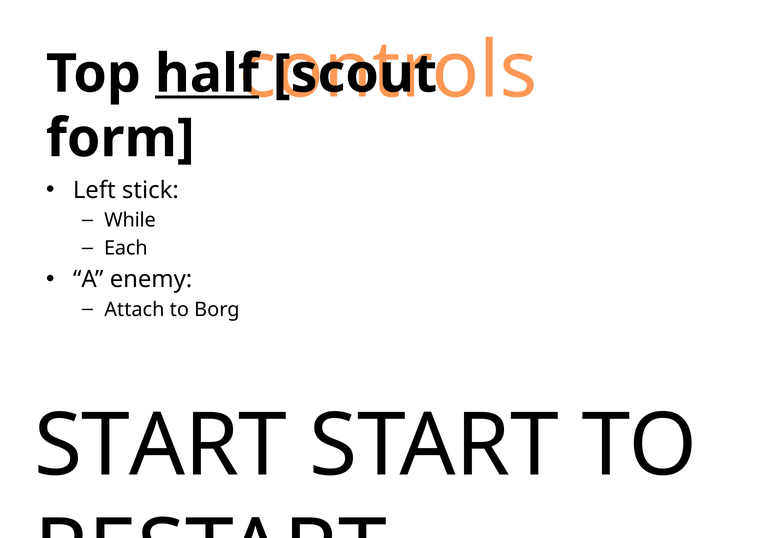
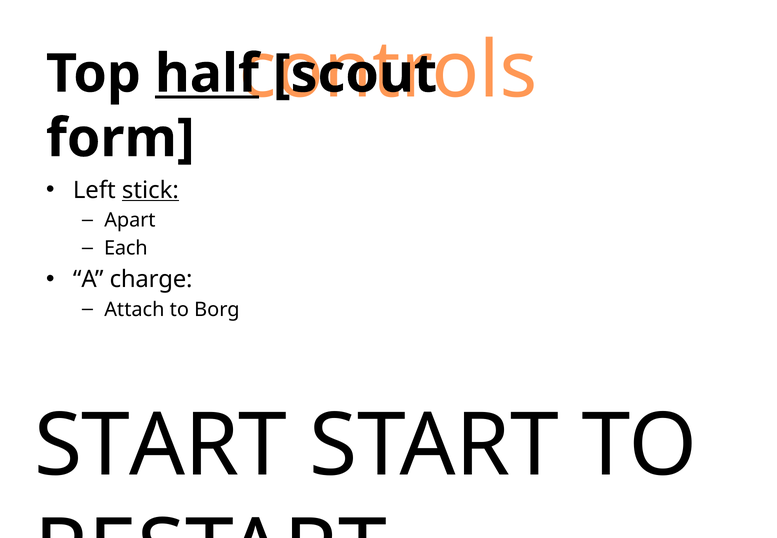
stick underline: none -> present (150, 190)
While: While -> Apart (130, 220)
enemy: enemy -> charge (151, 279)
